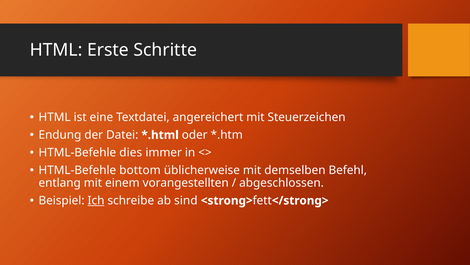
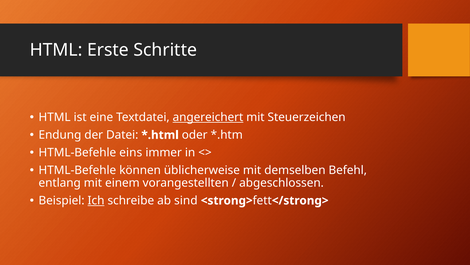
angereichert underline: none -> present (208, 117)
dies: dies -> eins (131, 152)
bottom: bottom -> können (140, 170)
